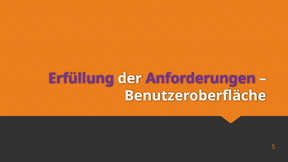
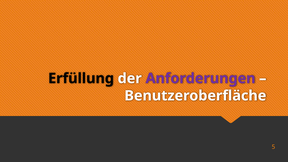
Erfüllung colour: purple -> black (81, 78)
